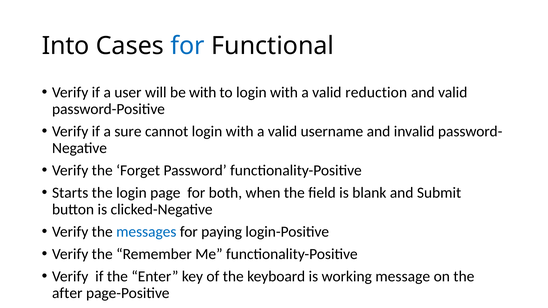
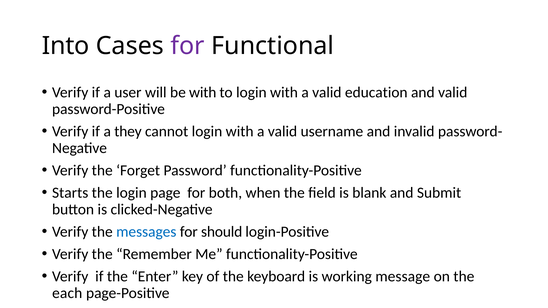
for colour: blue -> purple (188, 46)
reduction: reduction -> education (376, 92)
sure: sure -> they (128, 131)
paying: paying -> should (222, 232)
after: after -> each (67, 293)
